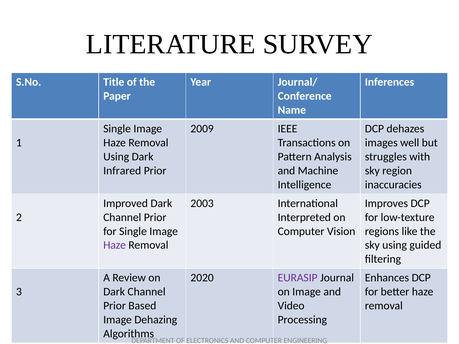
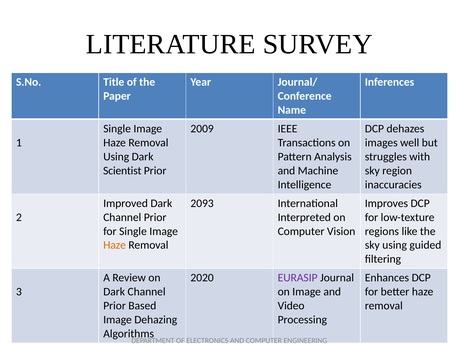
Infrared: Infrared -> Scientist (122, 171)
2003: 2003 -> 2093 (202, 203)
Haze colour: purple -> orange (115, 245)
